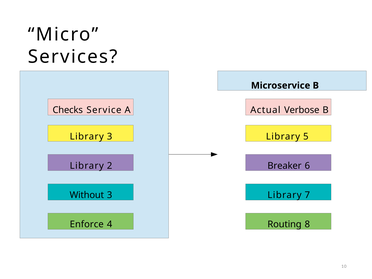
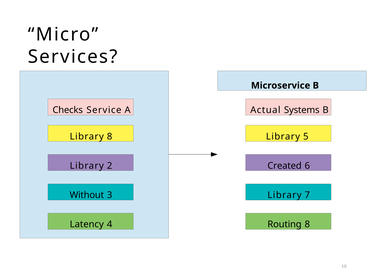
Verbose: Verbose -> Systems (302, 110)
Library 3: 3 -> 8 (110, 136)
Breaker: Breaker -> Created (285, 166)
Enforce: Enforce -> Latency (87, 224)
